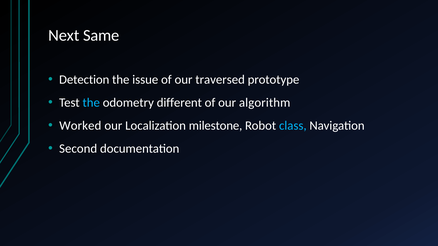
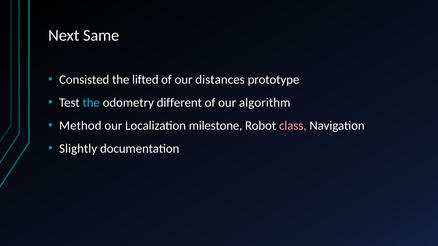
Detection: Detection -> Consisted (84, 80)
issue: issue -> lifted (145, 80)
traversed: traversed -> distances (220, 80)
Worked: Worked -> Method (80, 126)
class colour: light blue -> pink (293, 126)
Second: Second -> Slightly (78, 149)
